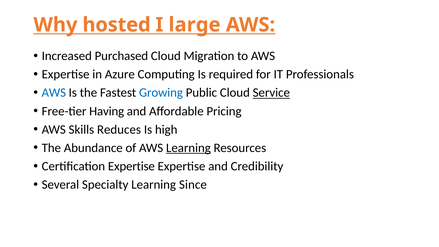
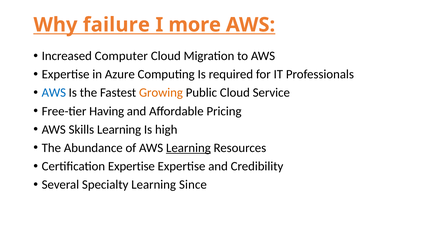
hosted: hosted -> failure (116, 25)
large: large -> more (195, 25)
Purchased: Purchased -> Computer (121, 56)
Growing colour: blue -> orange (161, 93)
Service underline: present -> none (271, 93)
Skills Reduces: Reduces -> Learning (119, 129)
